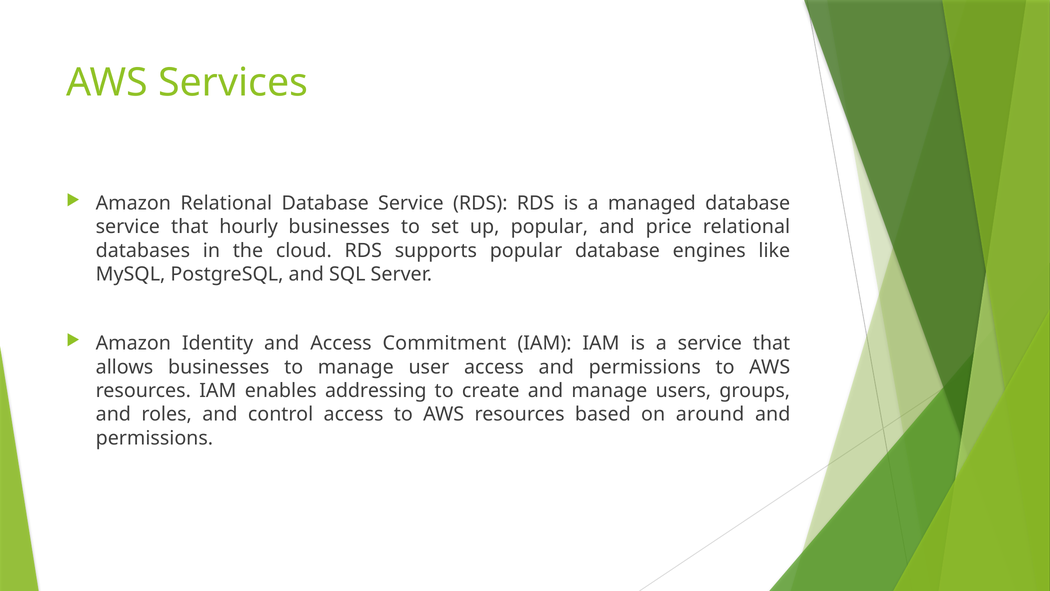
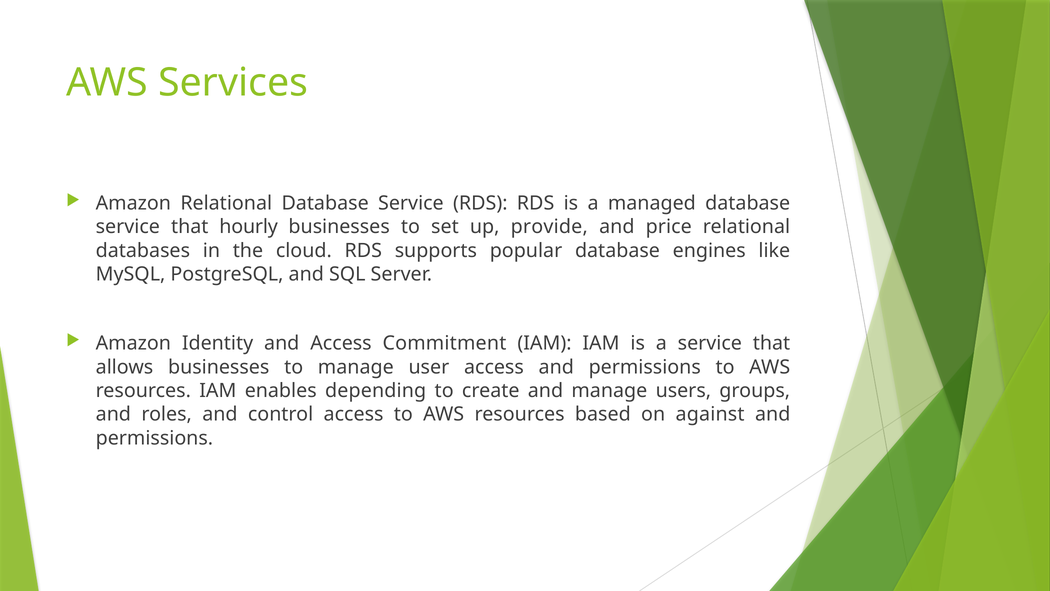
up popular: popular -> provide (549, 227)
addressing: addressing -> depending (376, 390)
around: around -> against (710, 414)
